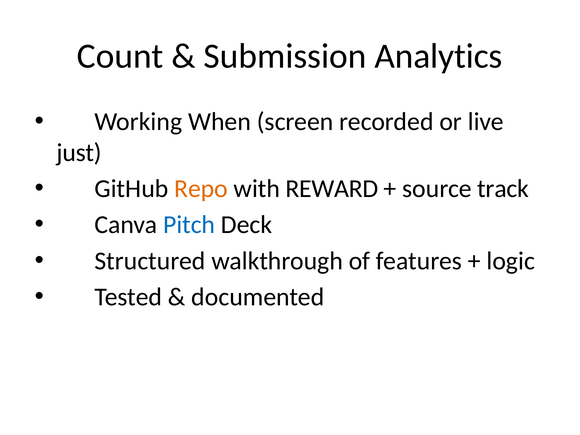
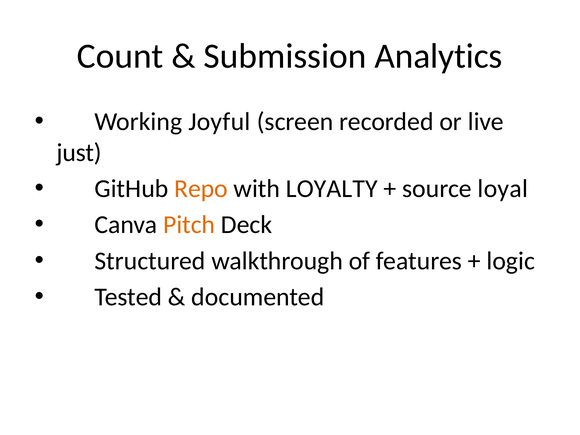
When: When -> Joyful (219, 122)
REWARD: REWARD -> LOYALTY (332, 189)
track: track -> loyal (503, 189)
Pitch colour: blue -> orange (189, 225)
